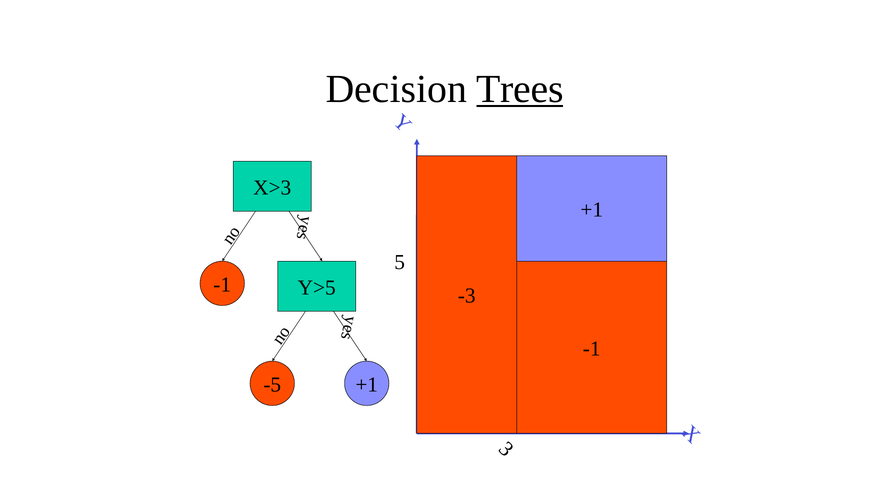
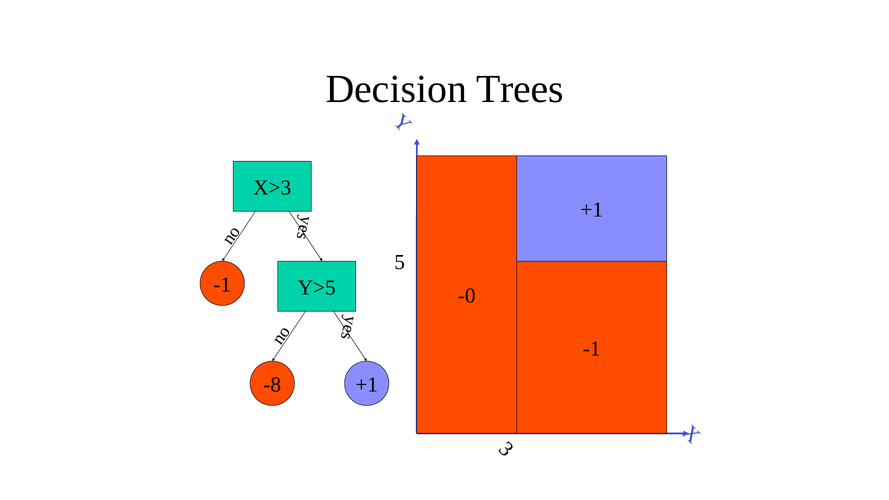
Trees underline: present -> none (520, 89)
-3: -3 -> -0 (467, 296)
-5: -5 -> -8 (272, 385)
